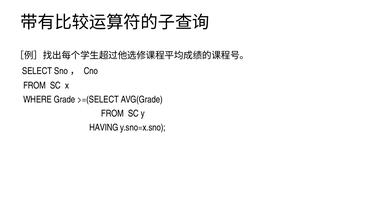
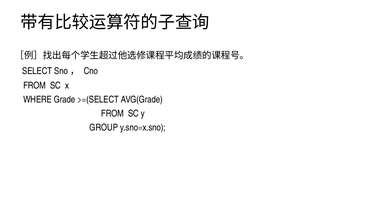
HAVING: HAVING -> GROUP (104, 127)
